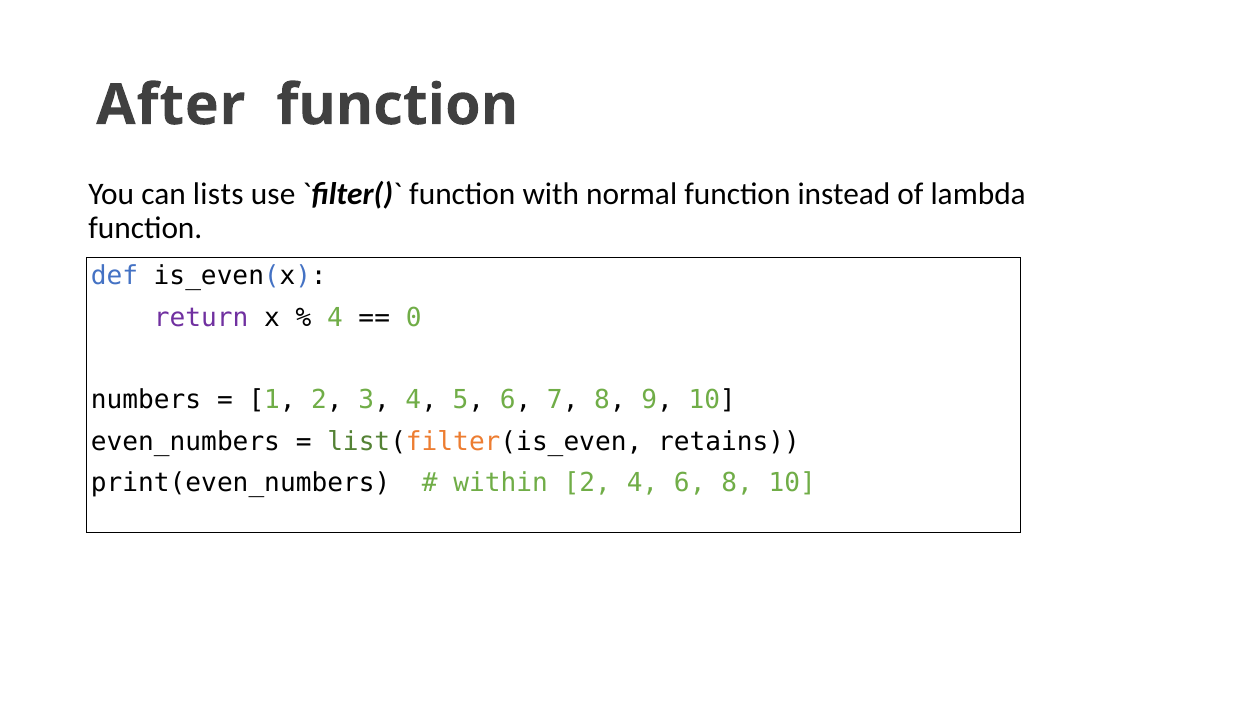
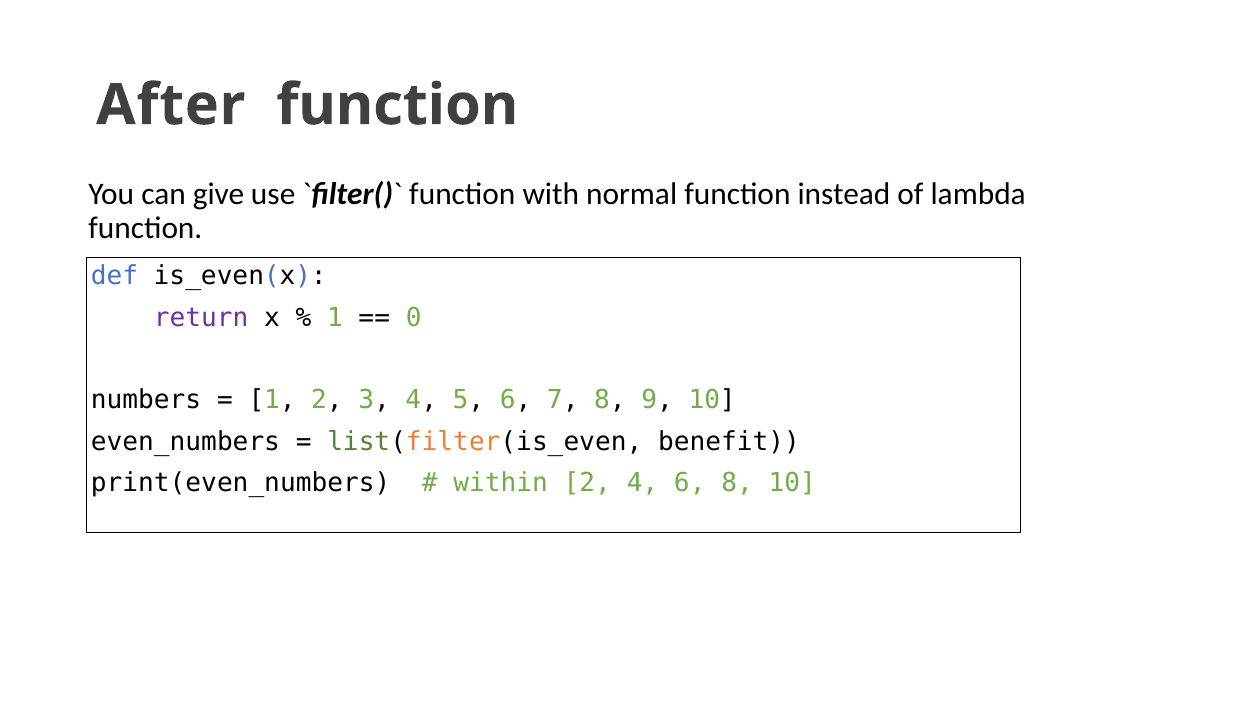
lists: lists -> give (219, 194)
4: 4 -> 1 (335, 318)
retains: retains -> benefit (729, 442)
